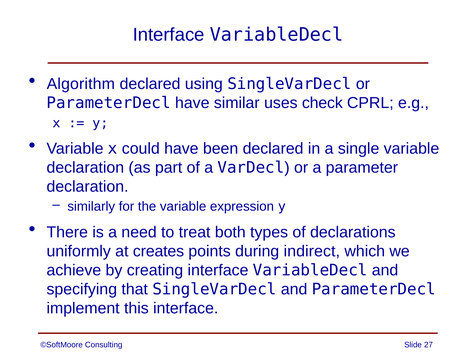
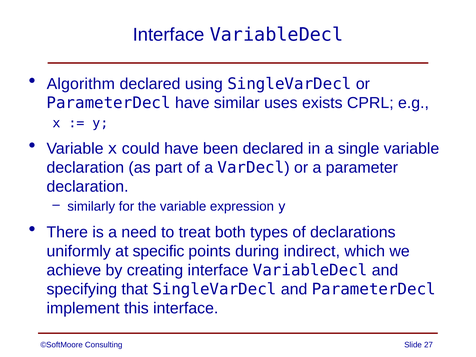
check: check -> exists (322, 103)
creates: creates -> specific (159, 251)
